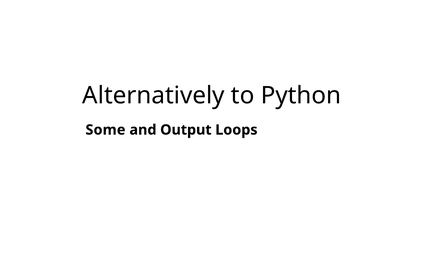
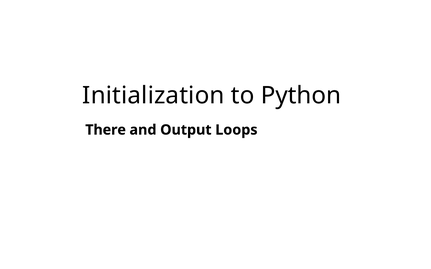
Alternatively: Alternatively -> Initialization (153, 96)
Some: Some -> There (106, 130)
